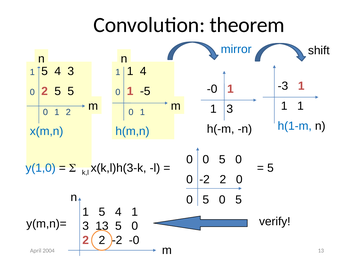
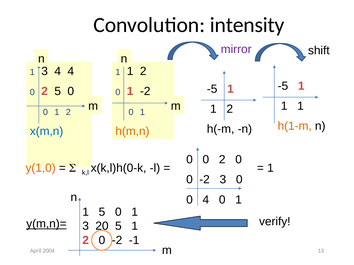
theorem: theorem -> intensity (247, 25)
mirror colour: blue -> purple (236, 49)
5: 5 -> 3 (45, 71)
4 3: 3 -> 4 (71, 71)
4: 4 -> 2 (143, 71)
-3: -3 -> -5 (283, 86)
-0: -0 -> -5 (212, 89)
2 5 5: 5 -> 0 (71, 91)
1 -5: -5 -> -2 (145, 91)
3: 3 -> 2 (230, 109)
h(1-m colour: blue -> orange (295, 126)
h(m,n colour: blue -> orange (132, 132)
5: 5 -> 2 (222, 160)
y(1,0 colour: blue -> orange (41, 168)
x(k,l)h(3-k: x(k,l)h(3-k -> x(k,l)h(0-k (119, 168)
5: 5 -> 1 (270, 168)
-2 2: 2 -> 3 (223, 180)
5: 5 -> 4 (206, 200)
5: 5 -> 1 (239, 200)
4: 4 -> 0 (118, 212)
y(m,n)= underline: none -> present (46, 224)
3 13: 13 -> 20 (102, 227)
0: 0 -> 1 (135, 227)
2: 2 -> 0 (102, 241)
-2 -0: -0 -> -1 (134, 241)
